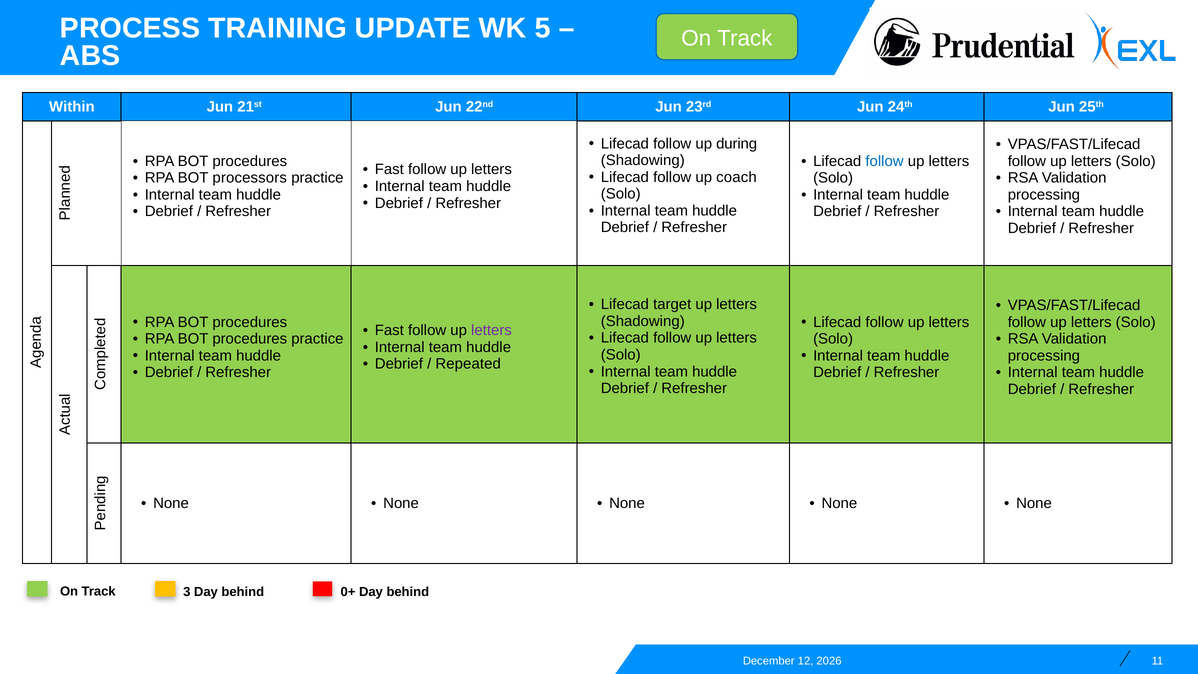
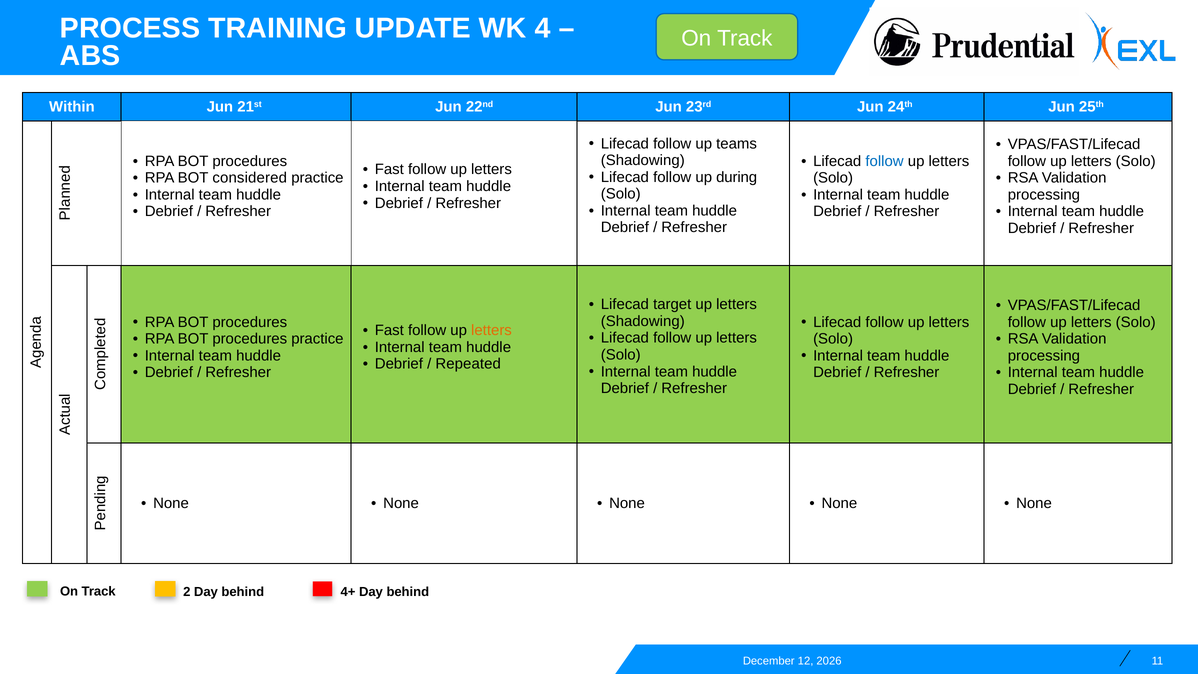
5: 5 -> 4 (543, 28)
during: during -> teams (737, 144)
coach: coach -> during (737, 177)
processors: processors -> considered (250, 178)
letters colour: purple -> orange (491, 330)
3: 3 -> 2 (187, 592)
0+: 0+ -> 4+ (348, 592)
